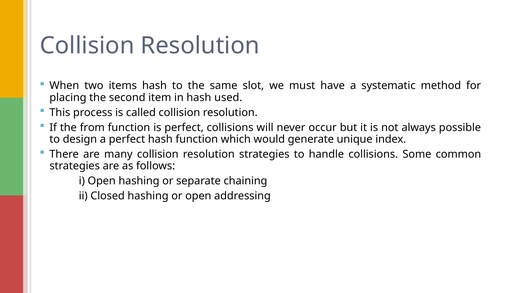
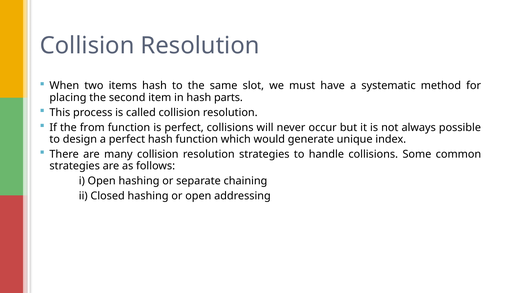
used: used -> parts (228, 97)
